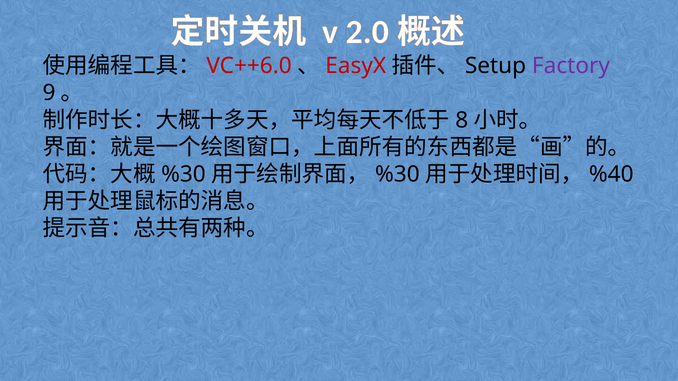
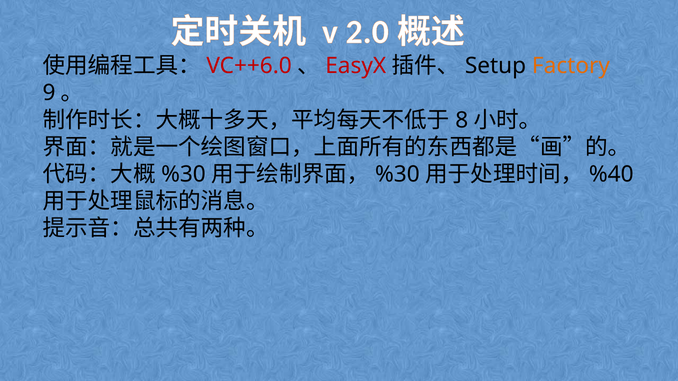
Factory colour: purple -> orange (571, 66)
